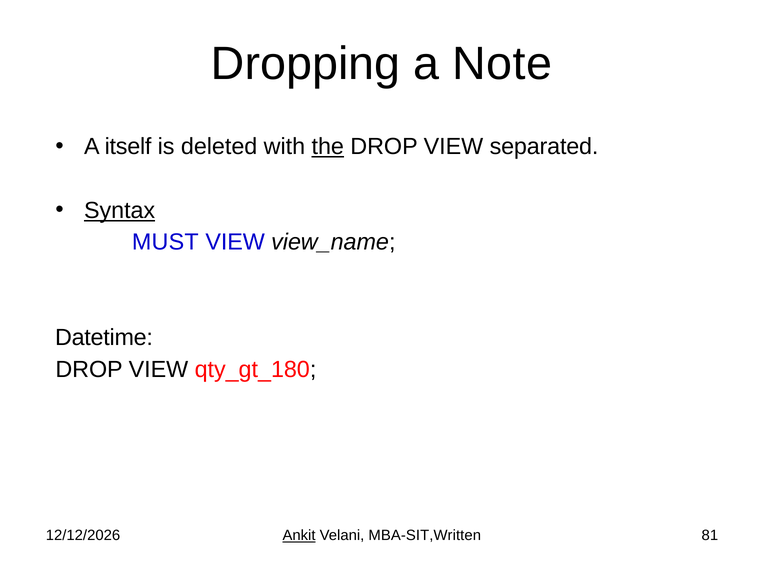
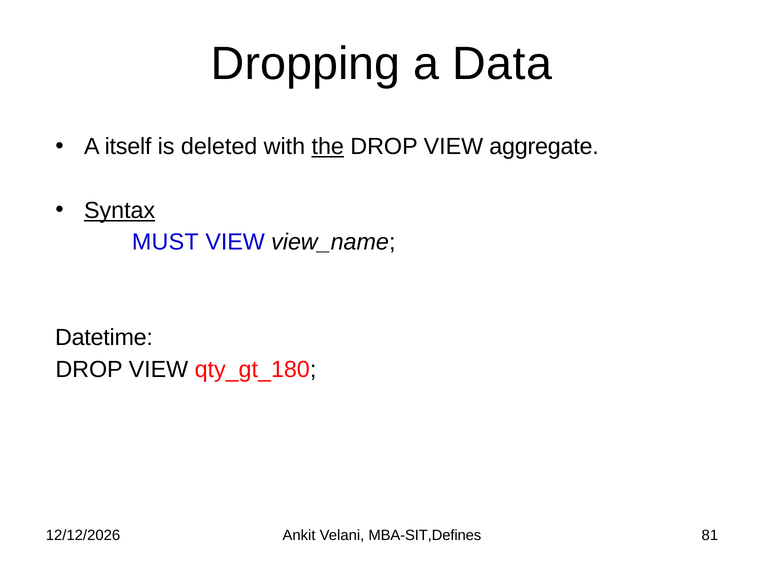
Note: Note -> Data (502, 64)
separated: separated -> aggregate (544, 147)
Ankit underline: present -> none (299, 536)
MBA-SIT,Written: MBA-SIT,Written -> MBA-SIT,Defines (425, 536)
